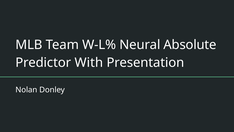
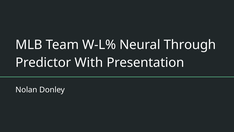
Absolute: Absolute -> Through (190, 45)
